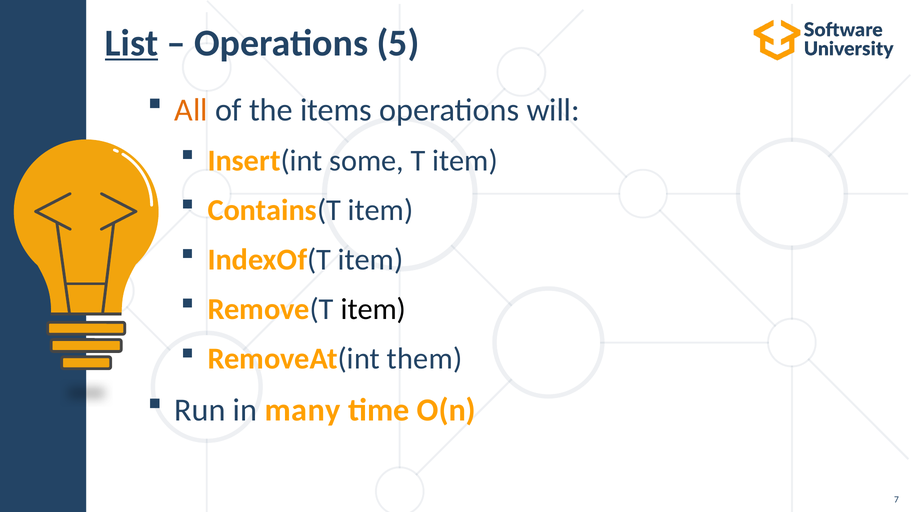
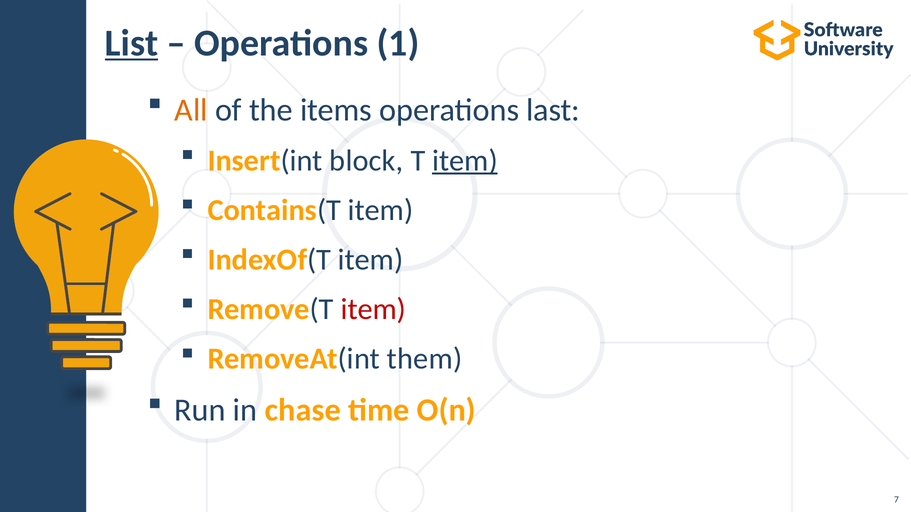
5: 5 -> 1 (398, 43)
will: will -> last (553, 110)
some: some -> block (366, 161)
item underline: none -> present (465, 161)
item colour: black -> red (373, 310)
many: many -> chase (303, 410)
